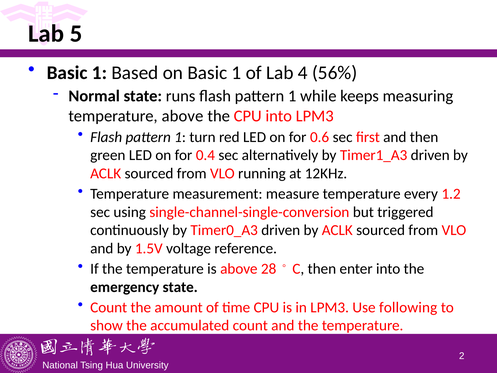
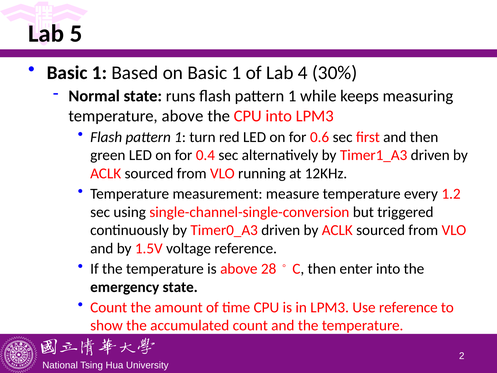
56%: 56% -> 30% (335, 73)
Use following: following -> reference (408, 307)
